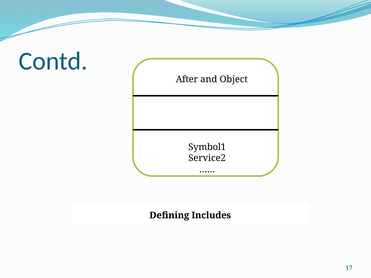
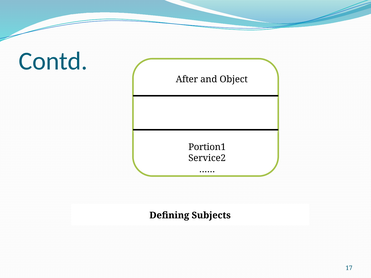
Symbol1: Symbol1 -> Portion1 (207, 147)
Includes: Includes -> Subjects (211, 216)
